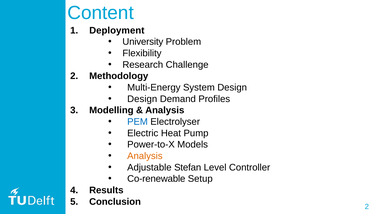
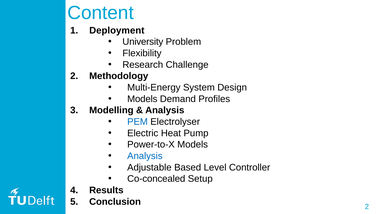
Design: Design -> Models (142, 99)
Analysis colour: orange -> blue (145, 156)
Stefan: Stefan -> Based (188, 167)
Co-renewable: Co-renewable -> Co-concealed (156, 179)
